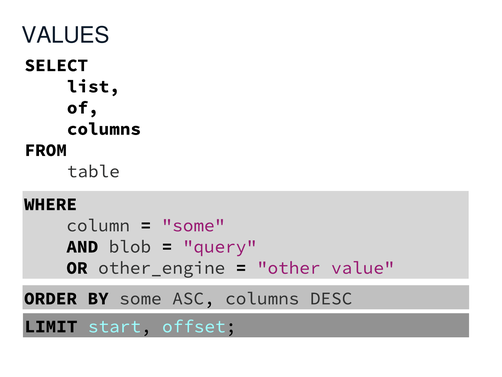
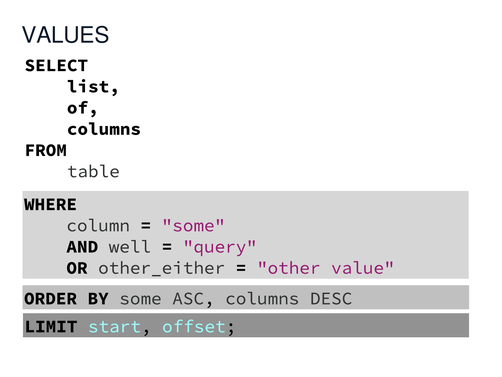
blob: blob -> well (130, 246)
other_engine: other_engine -> other_either (162, 268)
